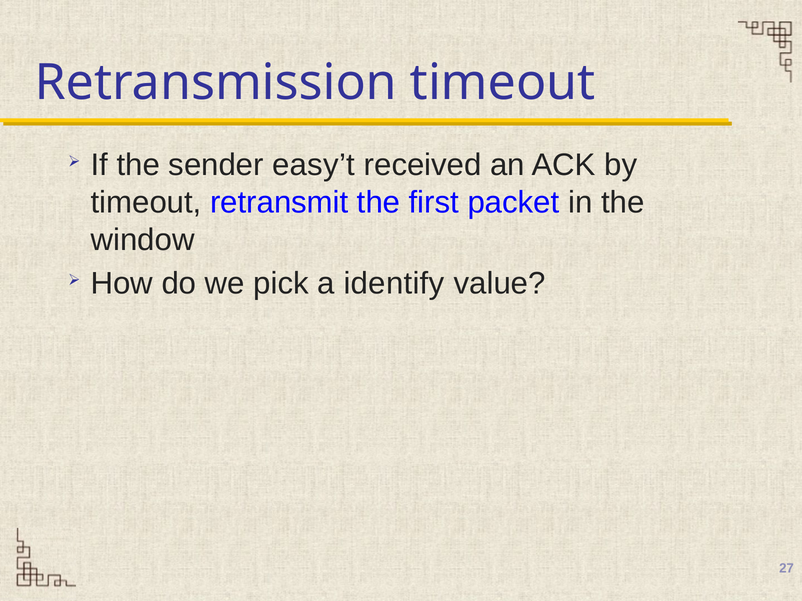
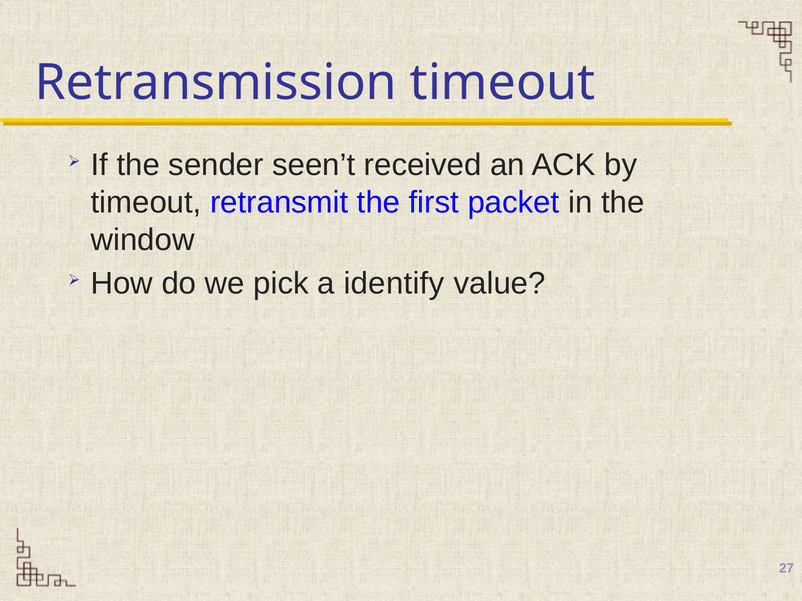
easy’t: easy’t -> seen’t (314, 165)
